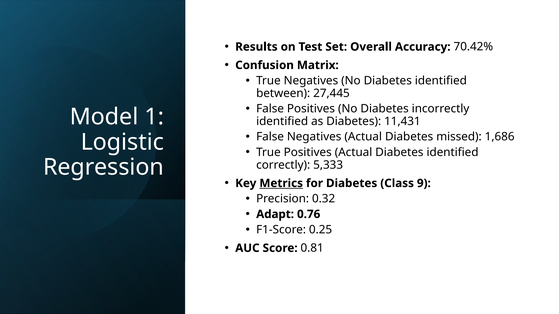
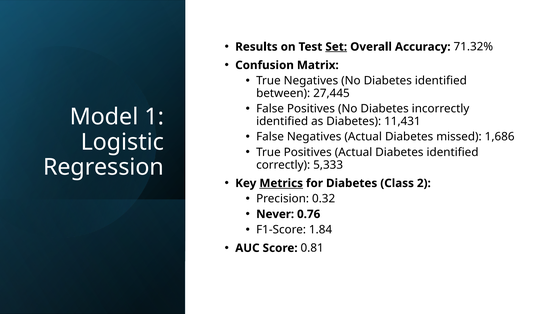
Set underline: none -> present (336, 47)
70.42%: 70.42% -> 71.32% (473, 47)
9: 9 -> 2 (424, 183)
Adapt: Adapt -> Never (275, 214)
0.25: 0.25 -> 1.84 (321, 230)
